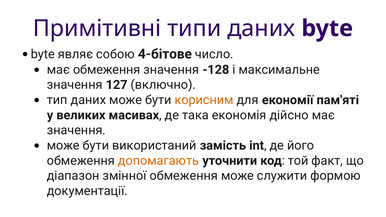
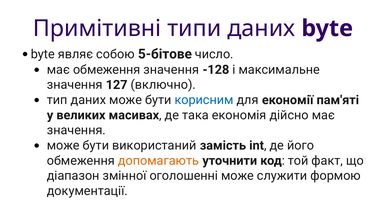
4-бітове: 4-бітове -> 5-бітове (165, 54)
корисним colour: orange -> blue (204, 100)
змінної обмеження: обмеження -> оголошенні (184, 176)
